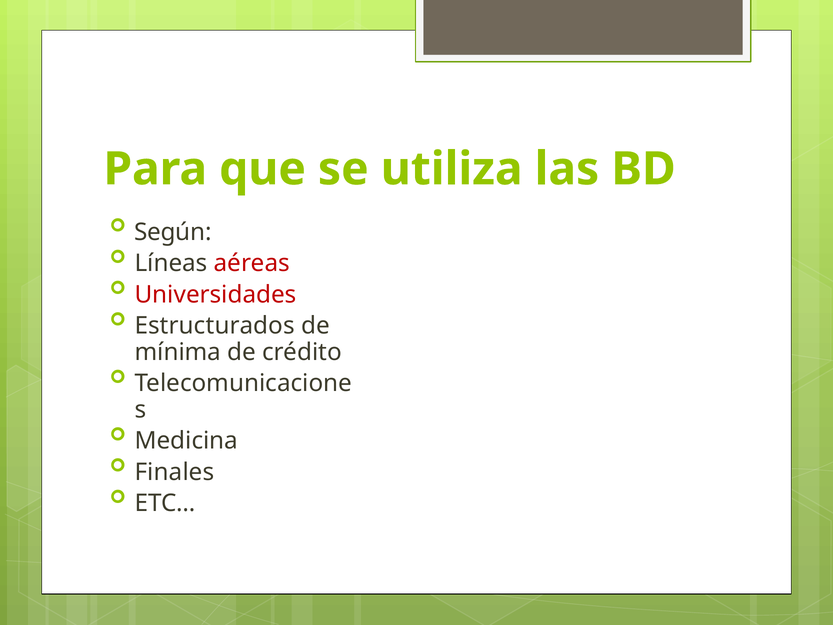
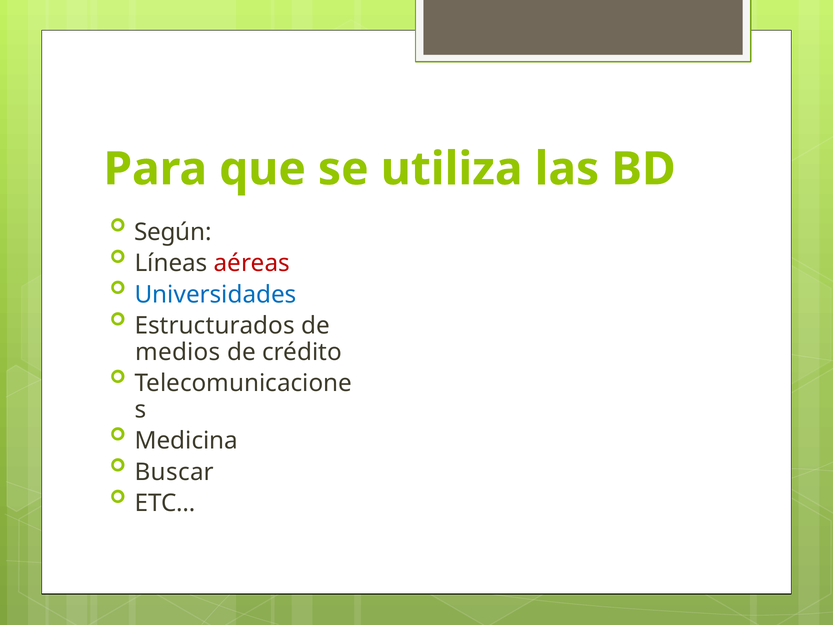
Universidades colour: red -> blue (216, 295)
mínima: mínima -> medios (178, 352)
Finales: Finales -> Buscar (174, 472)
